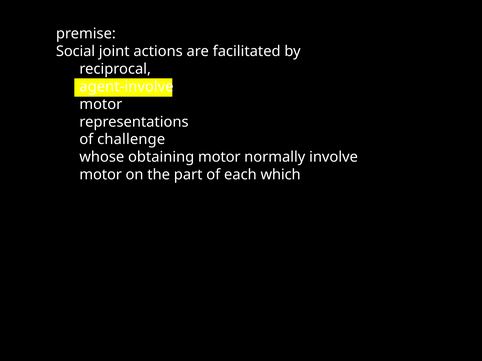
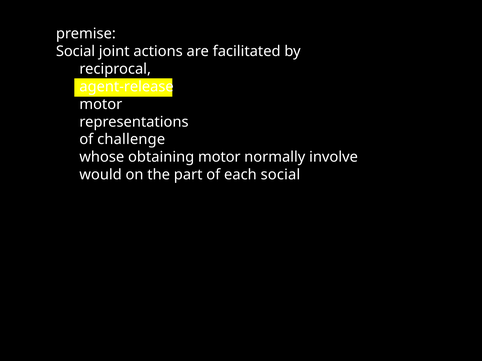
agent-involve: agent-involve -> agent-release (127, 87)
motor: motor -> would (101, 175)
each which: which -> social (280, 175)
